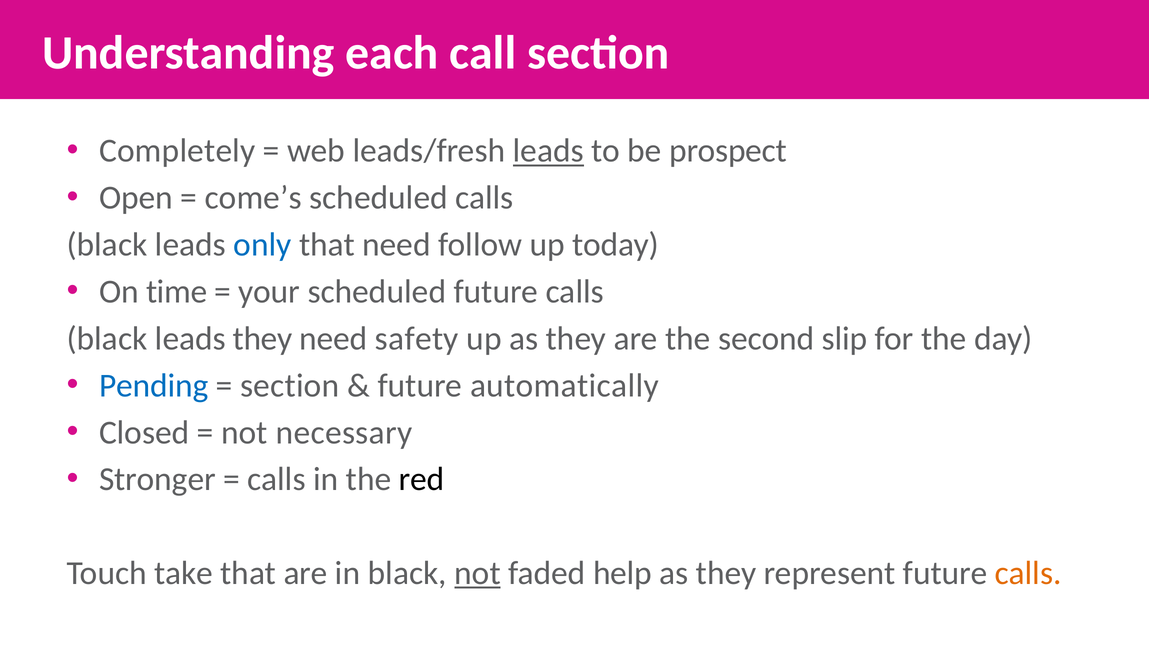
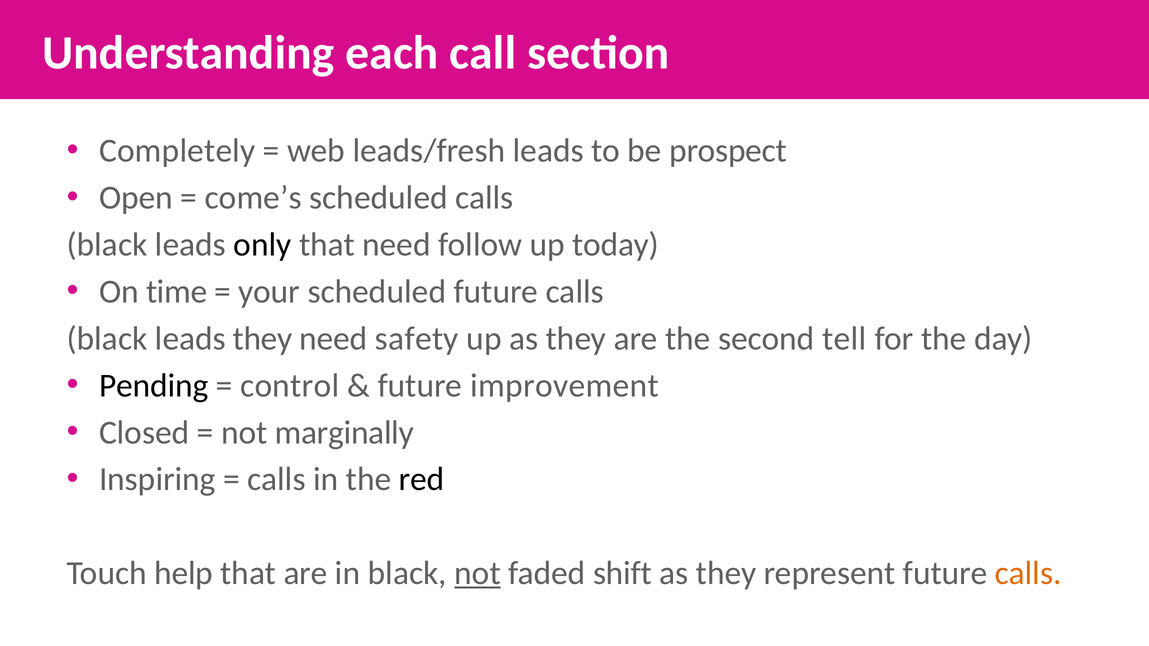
leads underline: present -> none (548, 151)
only colour: blue -> black (262, 245)
slip: slip -> tell (844, 339)
Pending colour: blue -> black (154, 386)
section: section -> control (290, 386)
automatically: automatically -> improvement (564, 386)
necessary: necessary -> marginally (344, 433)
Stronger: Stronger -> Inspiring (157, 480)
take: take -> help (184, 574)
help: help -> shift (622, 574)
